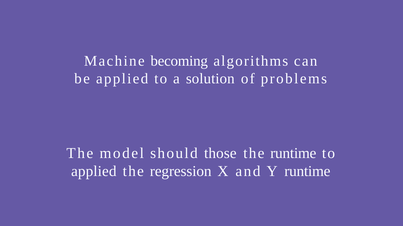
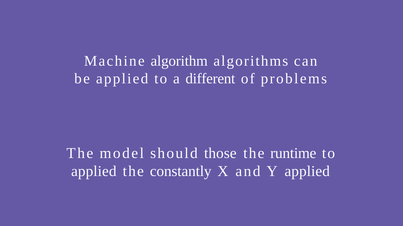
becoming: becoming -> algorithm (179, 61)
solution: solution -> different (210, 79)
regression: regression -> constantly (181, 172)
Y runtime: runtime -> applied (307, 172)
